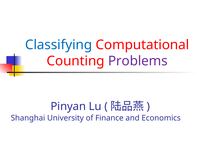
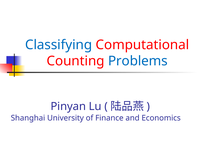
Problems colour: purple -> blue (138, 61)
